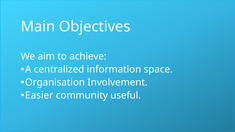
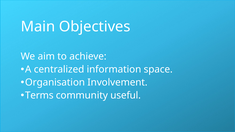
Easier: Easier -> Terms (39, 95)
